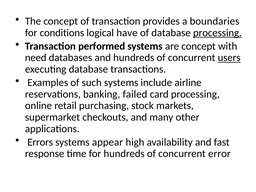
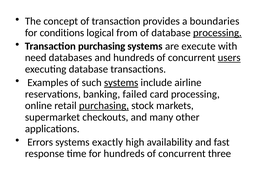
have: have -> from (127, 33)
Transaction performed: performed -> purchasing (102, 46)
are concept: concept -> execute (199, 46)
systems underline: none -> present (121, 83)
purchasing underline: none -> present (104, 106)
appear: appear -> exactly (108, 142)
error: error -> three (220, 154)
